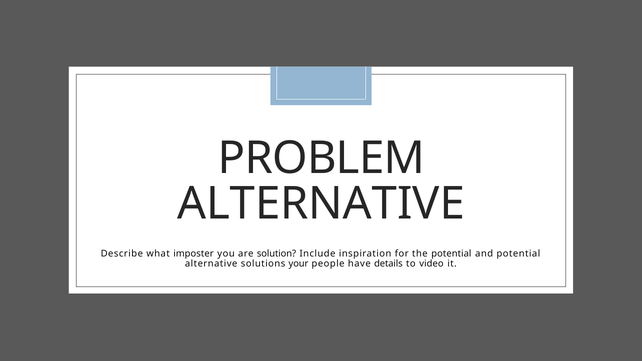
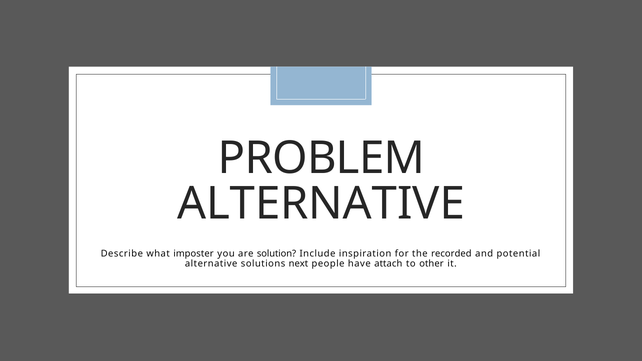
the potential: potential -> recorded (451, 254)
your: your -> next (298, 264)
details: details -> attach (388, 264)
video: video -> other (431, 264)
